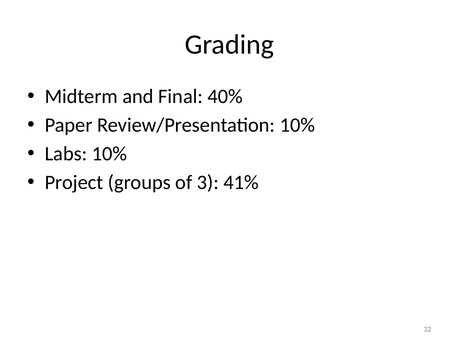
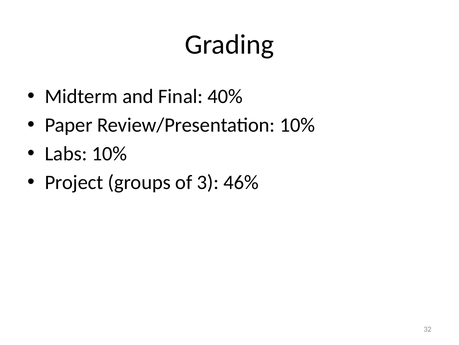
41%: 41% -> 46% (241, 182)
